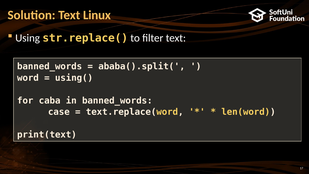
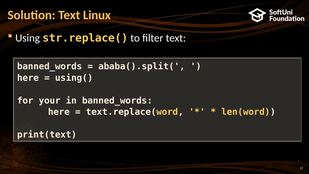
word: word -> here (28, 78)
caba: caba -> your (50, 100)
case: case -> here (59, 112)
